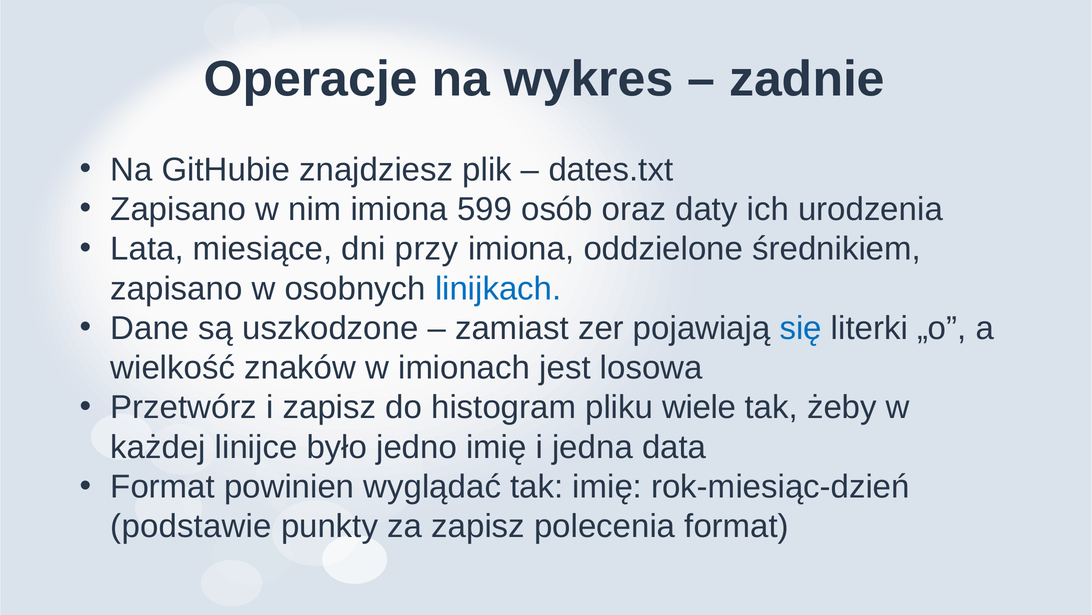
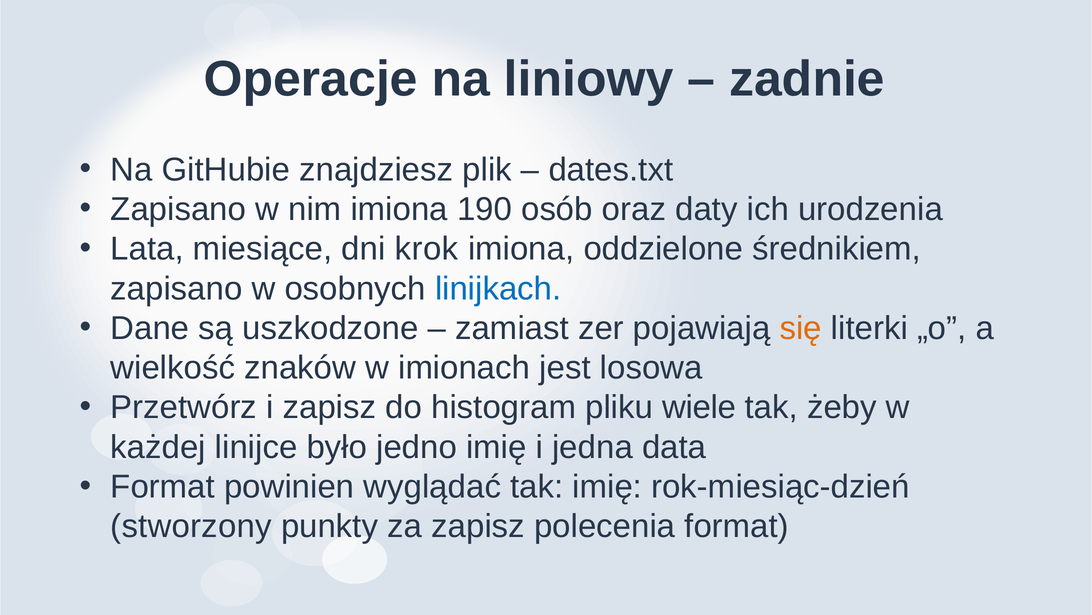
wykres: wykres -> liniowy (589, 79)
599: 599 -> 190 (485, 209)
przy: przy -> krok (427, 249)
się colour: blue -> orange (801, 328)
podstawie: podstawie -> stworzony (191, 526)
